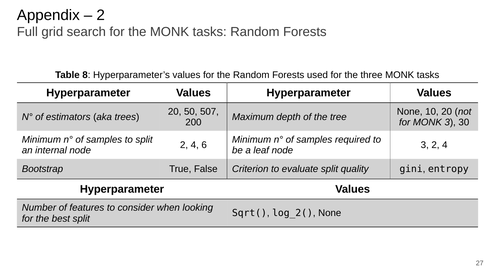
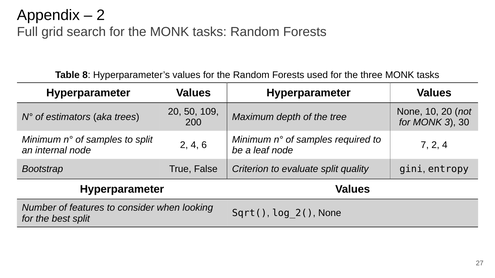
507: 507 -> 109 (209, 112)
3: 3 -> 7 (425, 145)
